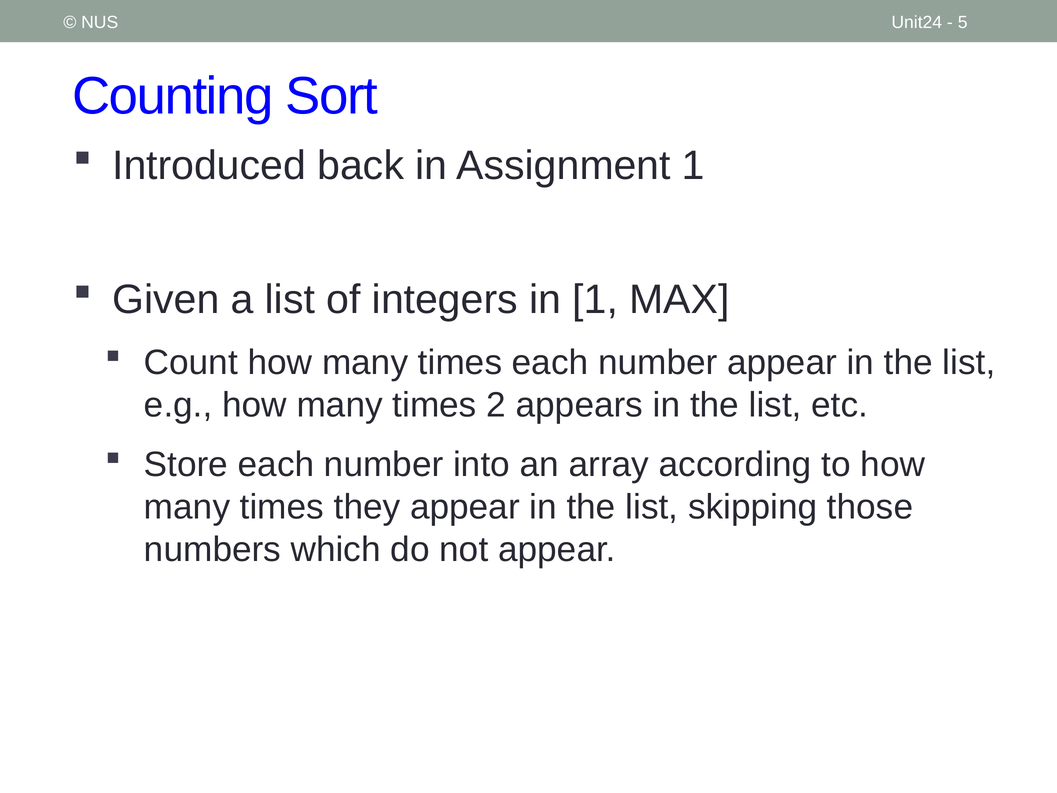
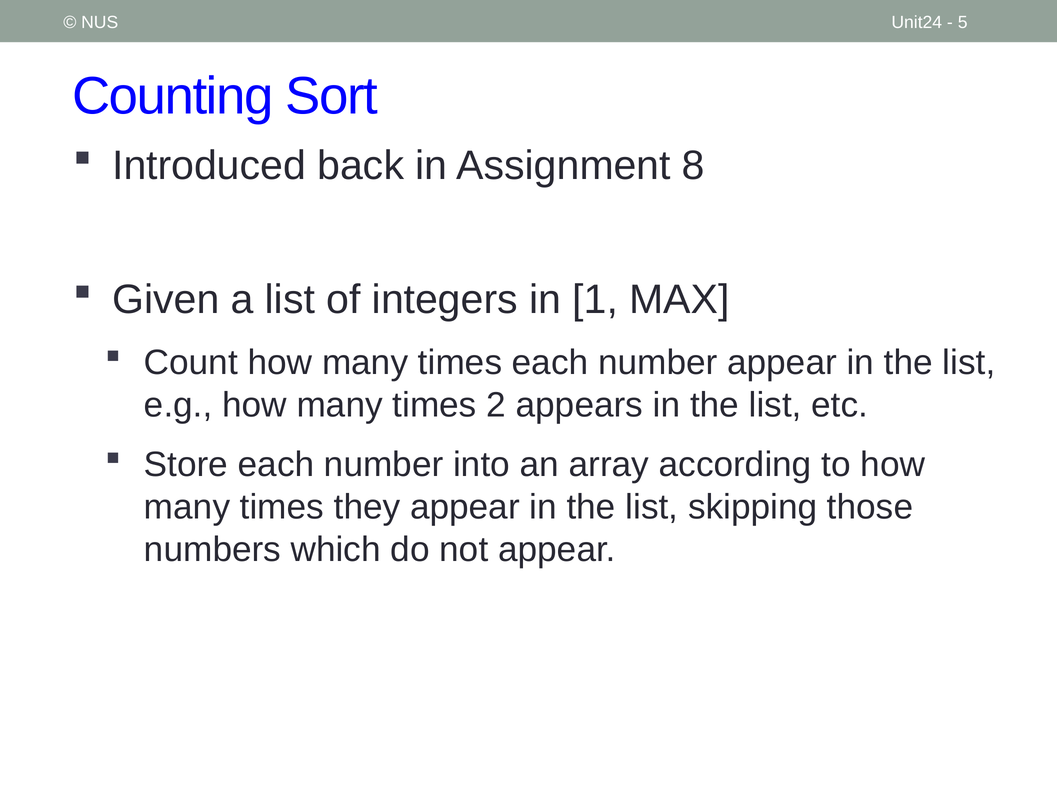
Assignment 1: 1 -> 8 (693, 166)
